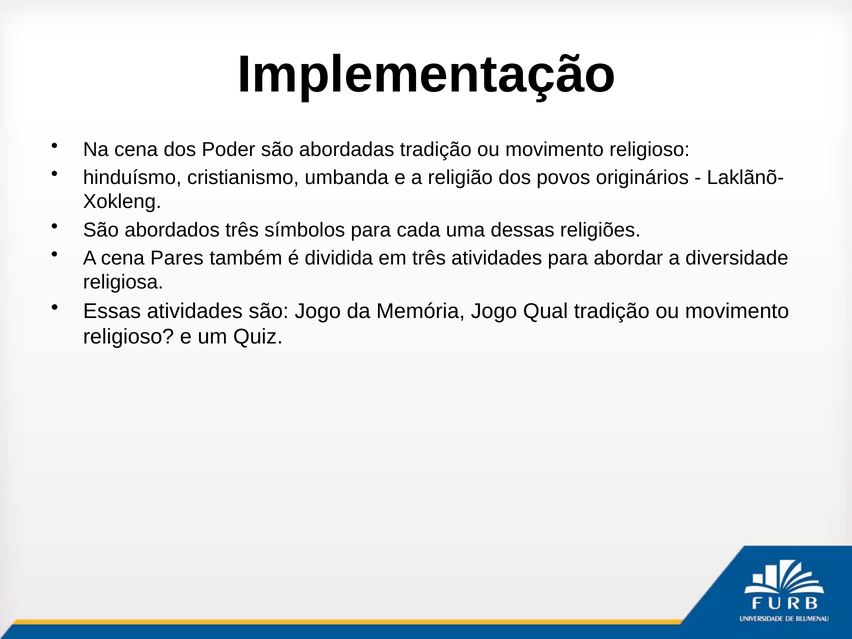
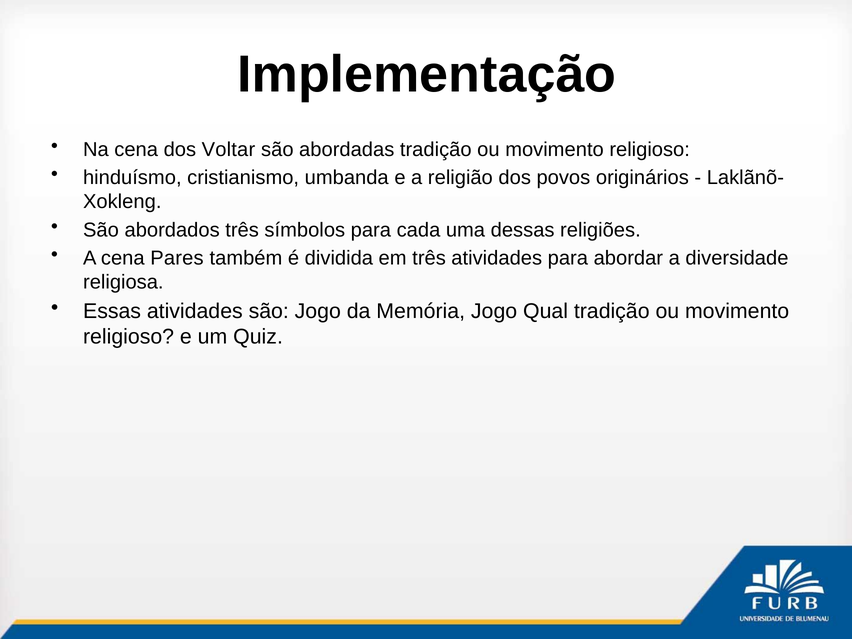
Poder: Poder -> Voltar (228, 149)
